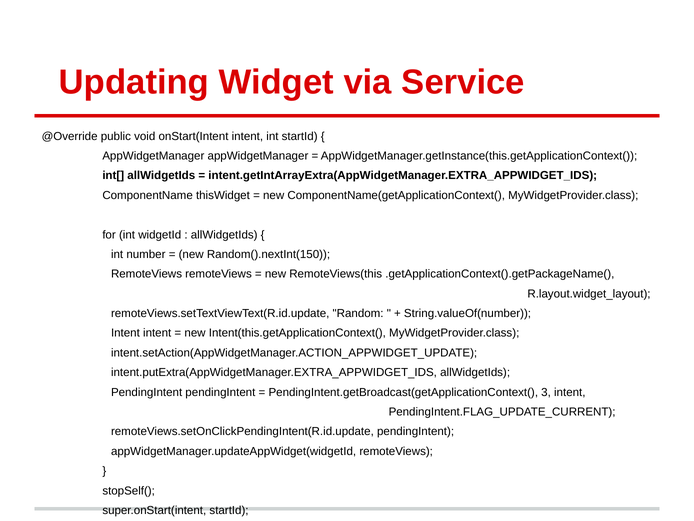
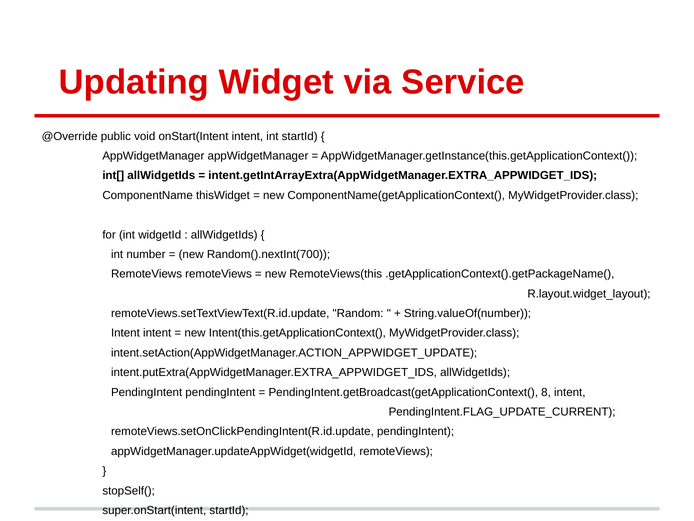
Random().nextInt(150: Random().nextInt(150 -> Random().nextInt(700 (268, 254)
3: 3 -> 8 (546, 392)
